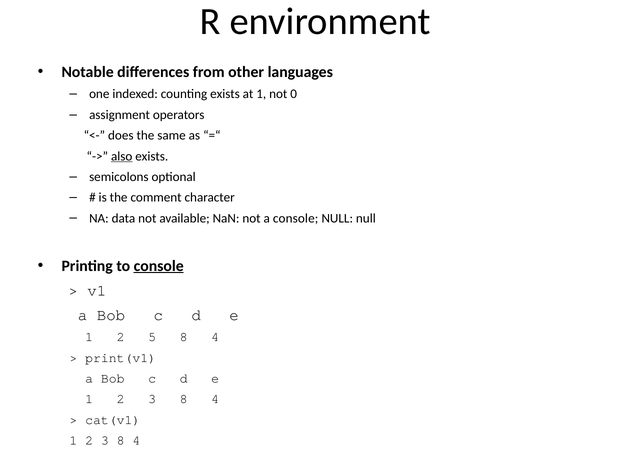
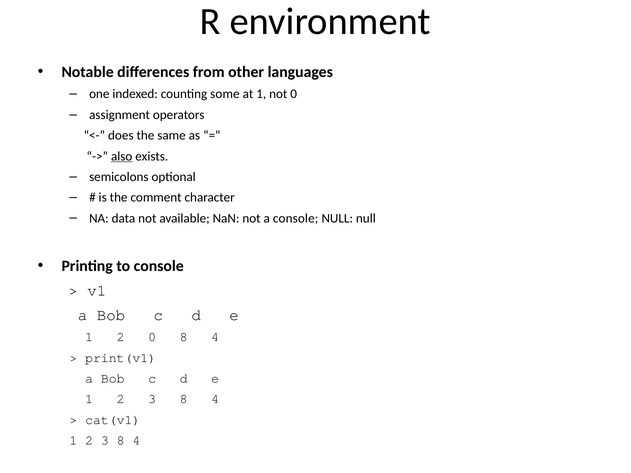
counting exists: exists -> some (225, 94)
console underline: present -> none (159, 266)
2 5: 5 -> 0 (152, 337)
